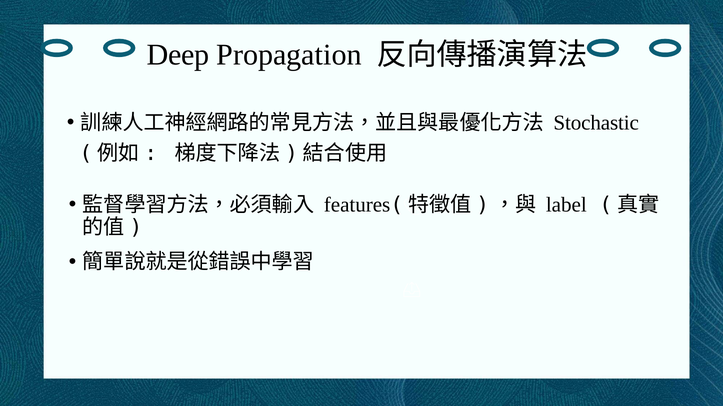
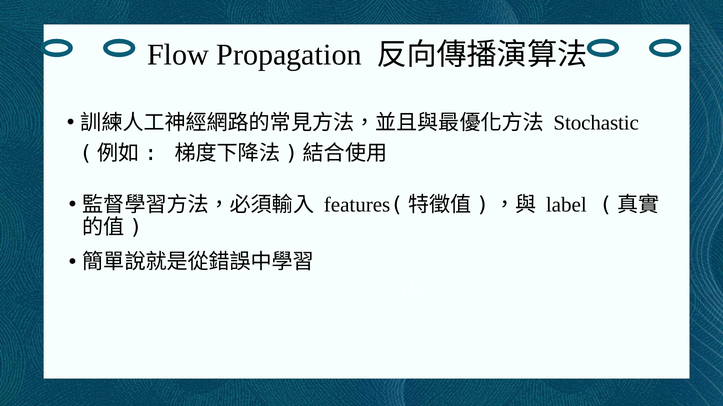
Deep: Deep -> Flow (178, 55)
